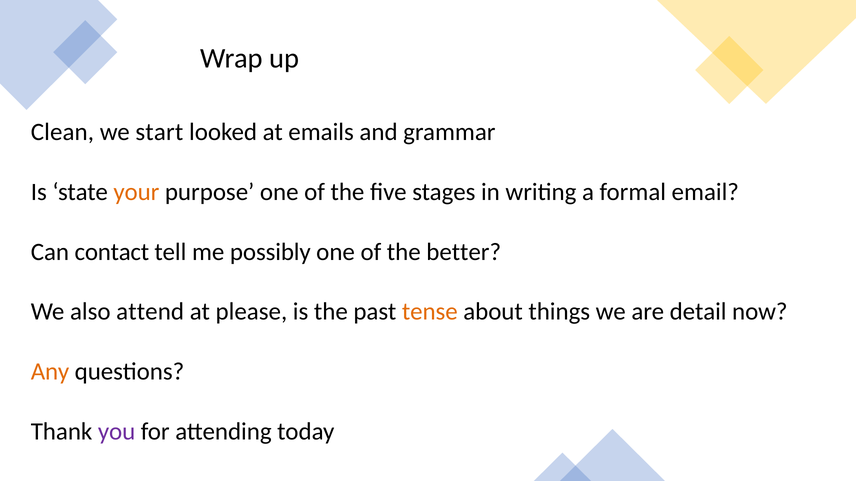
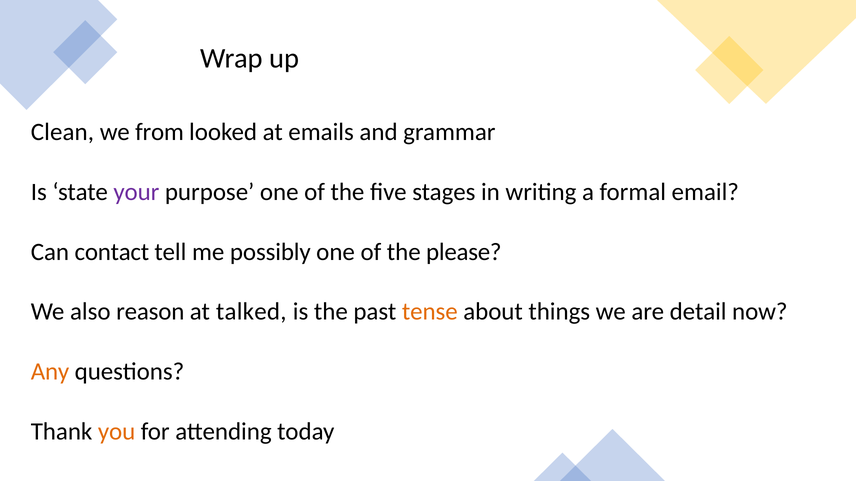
start: start -> from (160, 132)
your colour: orange -> purple (136, 192)
better: better -> please (464, 252)
attend: attend -> reason (150, 312)
please: please -> talked (251, 312)
you colour: purple -> orange (117, 432)
